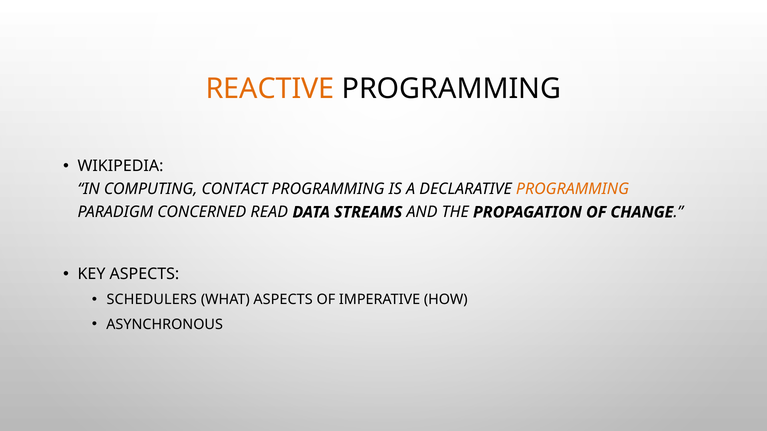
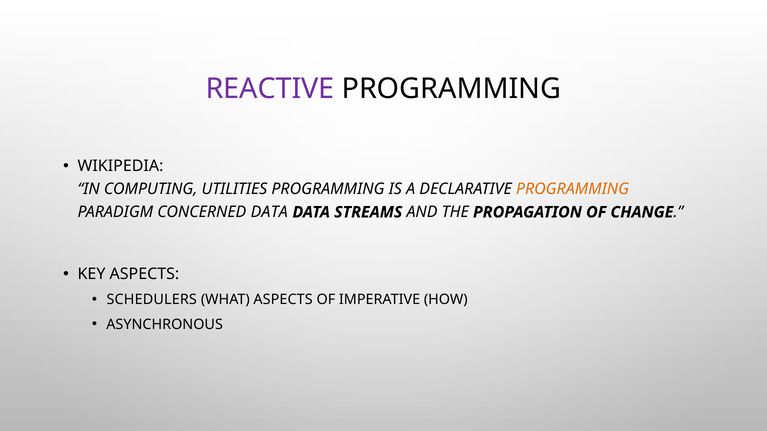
REACTIVE colour: orange -> purple (270, 89)
CONTACT: CONTACT -> UTILITIES (234, 189)
CONCERNED READ: READ -> DATA (269, 212)
